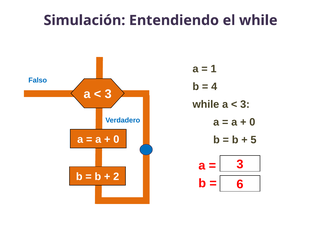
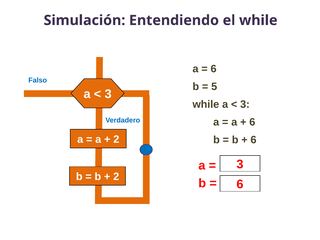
1: 1 -> 6 (214, 69)
4: 4 -> 5 (214, 87)
0: 0 -> 6 (252, 122)
0: 0 -> 2 (116, 139)
5: 5 -> 6 (254, 140)
